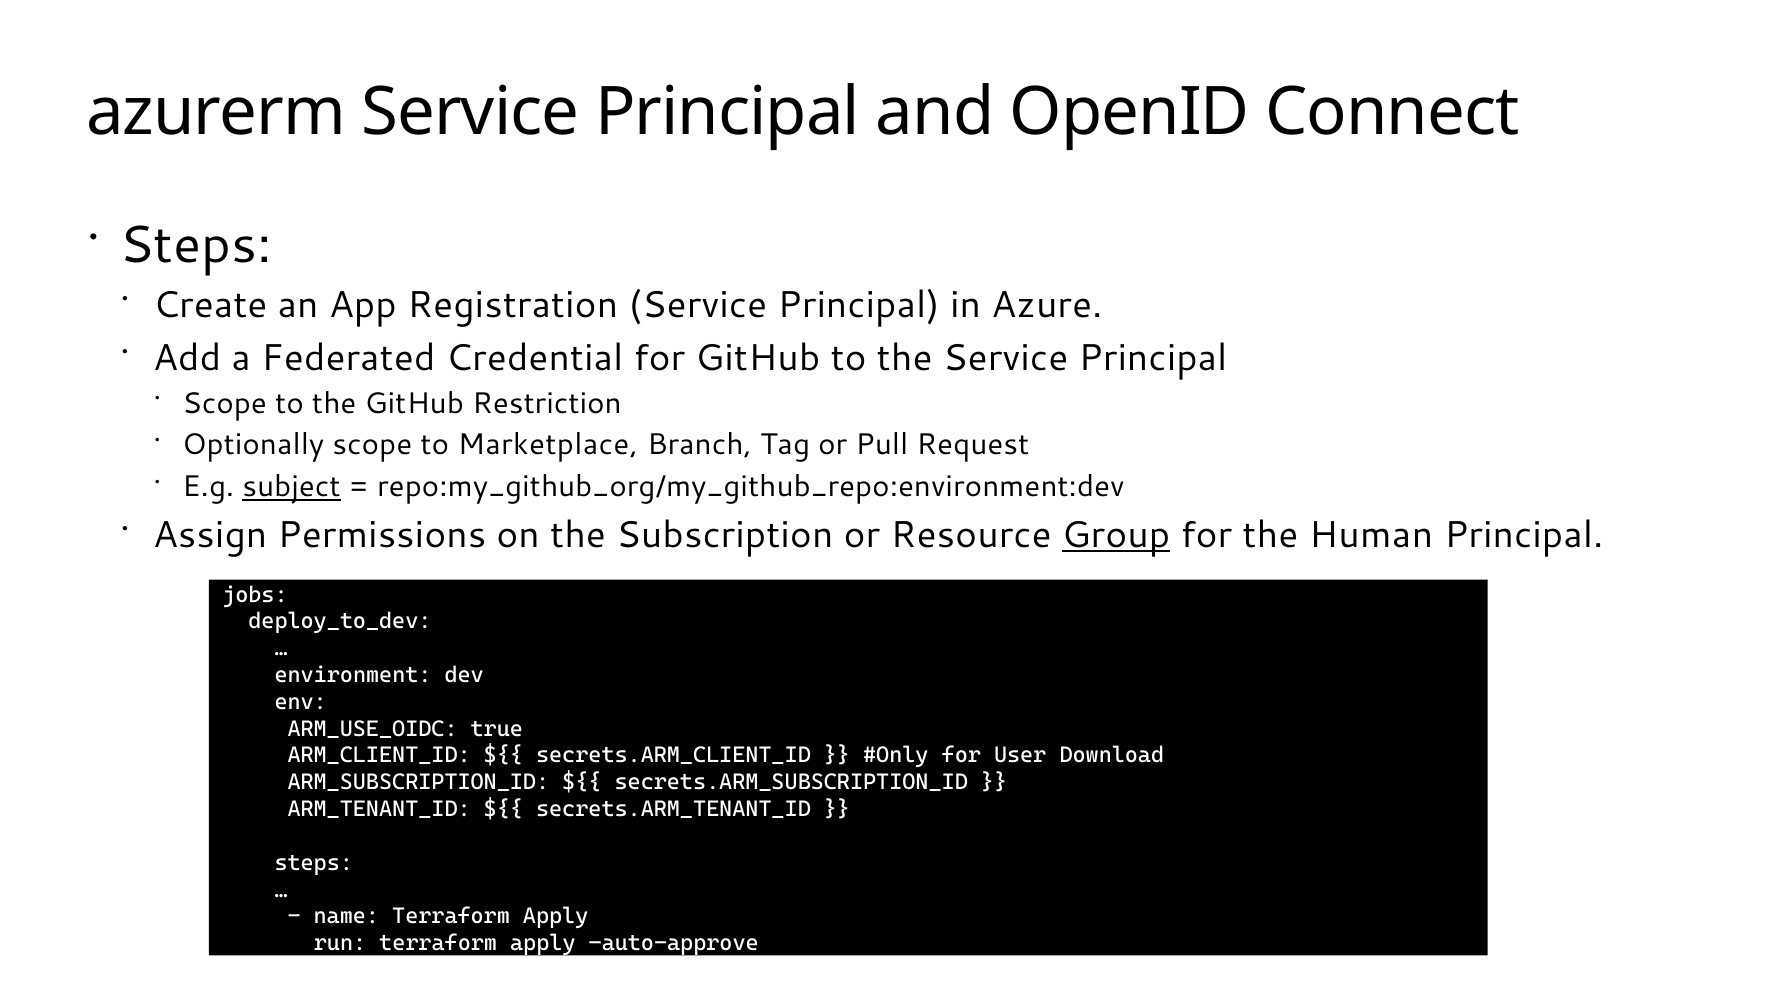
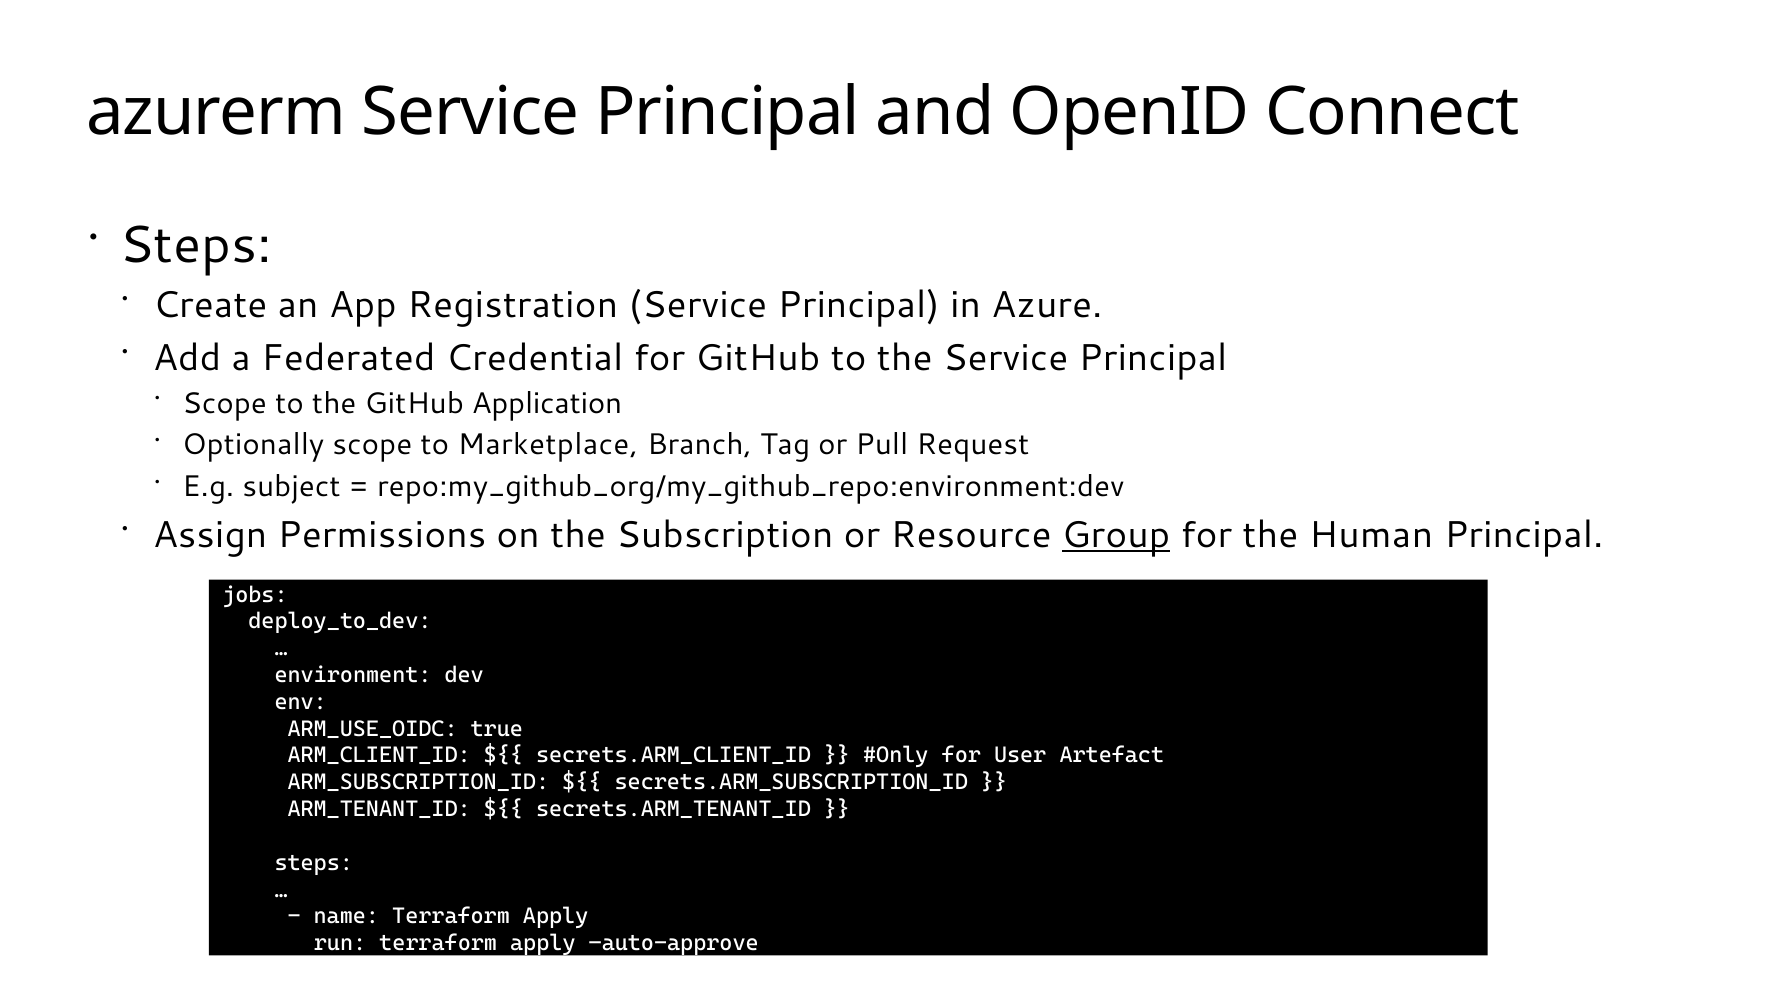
Restriction: Restriction -> Application (547, 404)
subject underline: present -> none (292, 487)
Download: Download -> Artefact (1112, 756)
